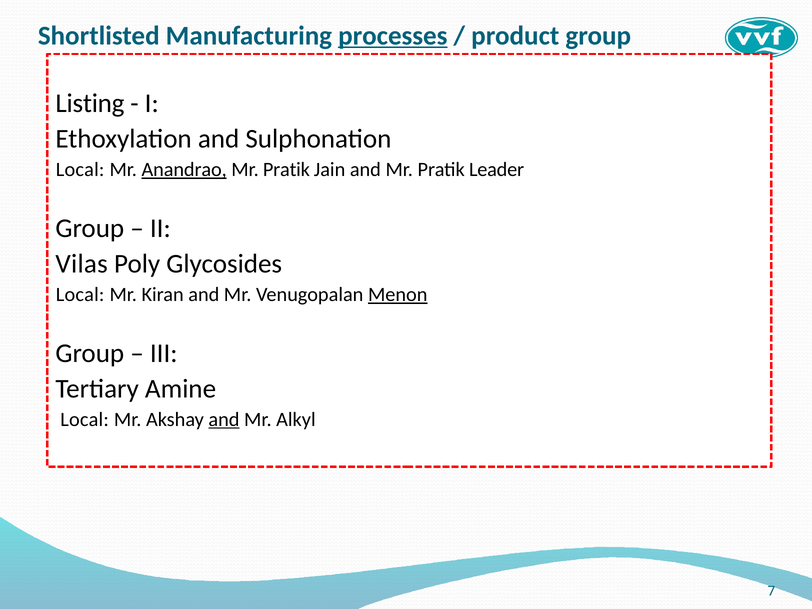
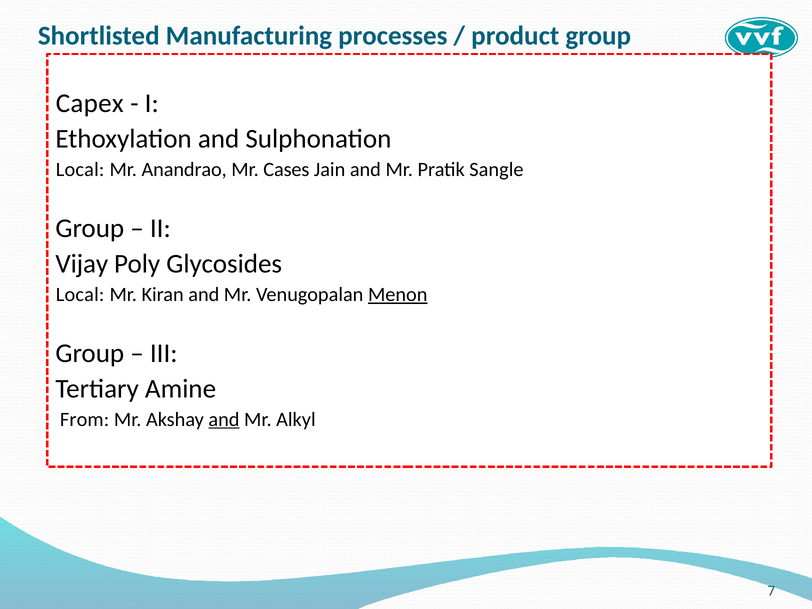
processes underline: present -> none (393, 36)
Listing: Listing -> Capex (90, 103)
Anandrao underline: present -> none (184, 170)
Pratik: Pratik -> Cases (286, 170)
Leader: Leader -> Sangle (496, 170)
Vilas: Vilas -> Vijay (82, 264)
Local: Local -> From (85, 419)
